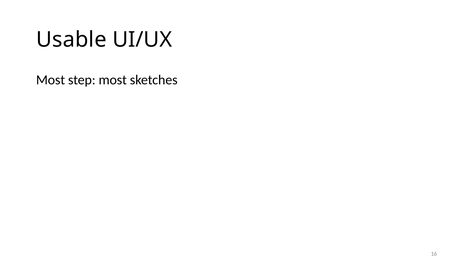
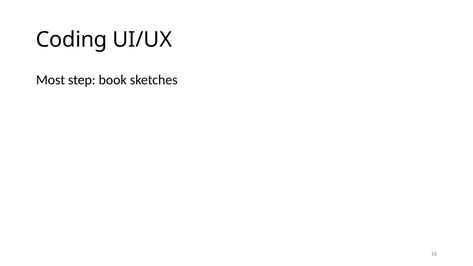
Usable: Usable -> Coding (72, 40)
step most: most -> book (113, 80)
